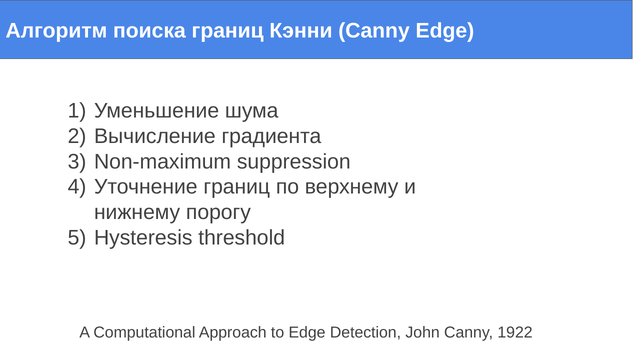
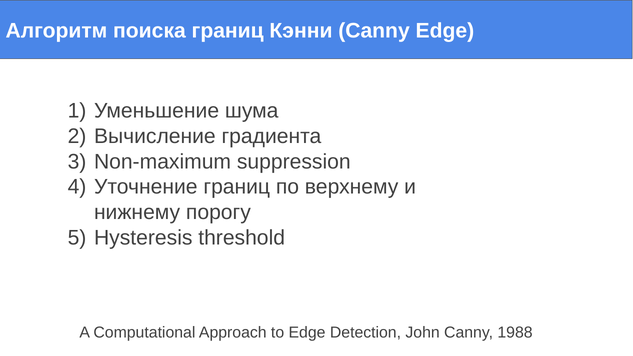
1922: 1922 -> 1988 (515, 333)
